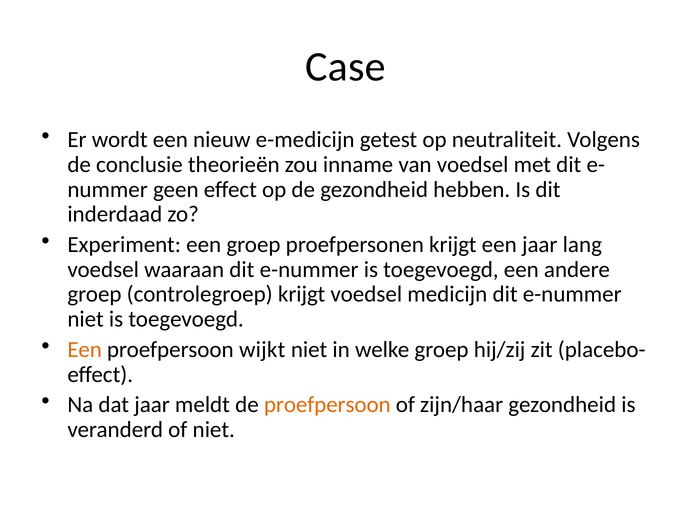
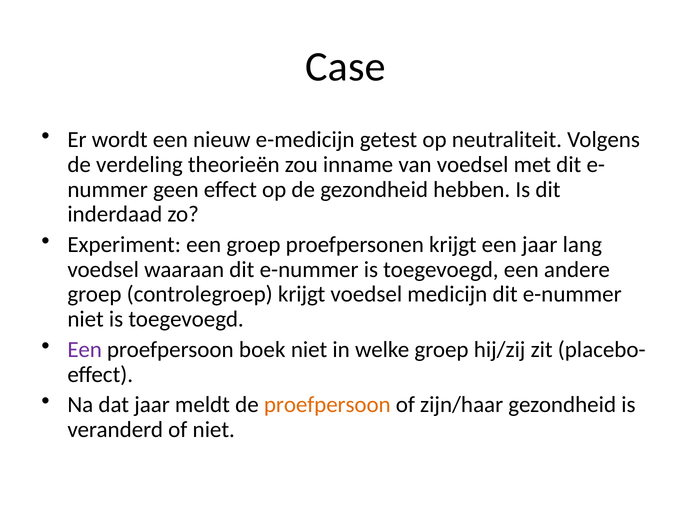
conclusie: conclusie -> verdeling (139, 165)
Een colour: orange -> purple (85, 350)
wijkt: wijkt -> boek (262, 350)
